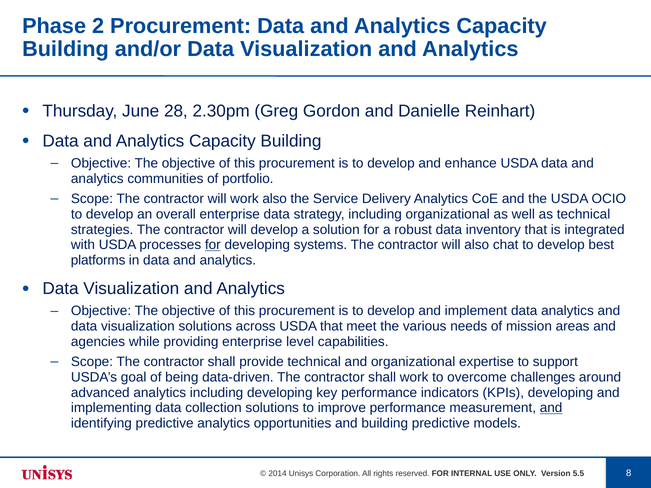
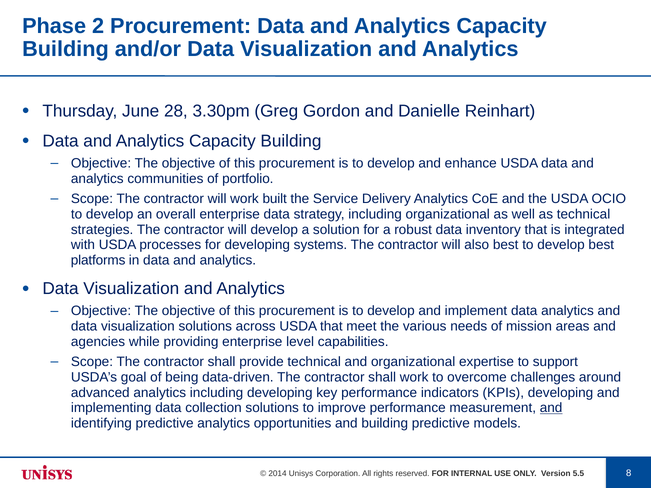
2.30pm: 2.30pm -> 3.30pm (221, 111)
work also: also -> built (275, 199)
for underline: present -> none (213, 245)
also chat: chat -> best (506, 245)
